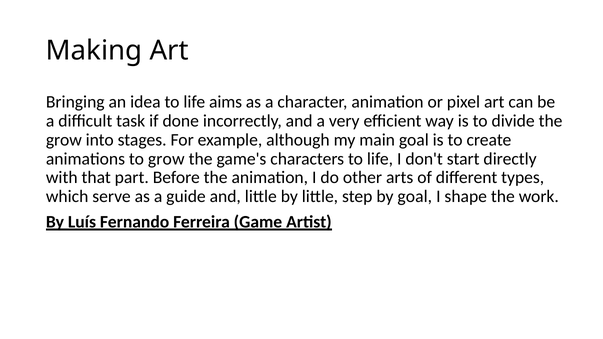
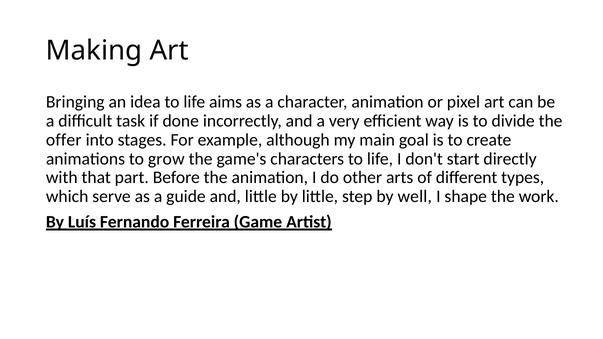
grow: grow -> offer (64, 140)
by goal: goal -> well (415, 197)
